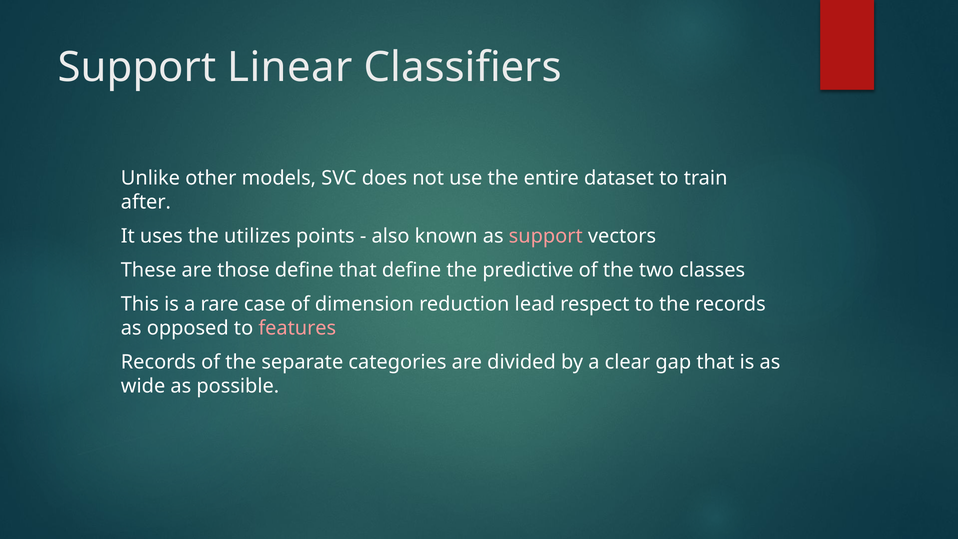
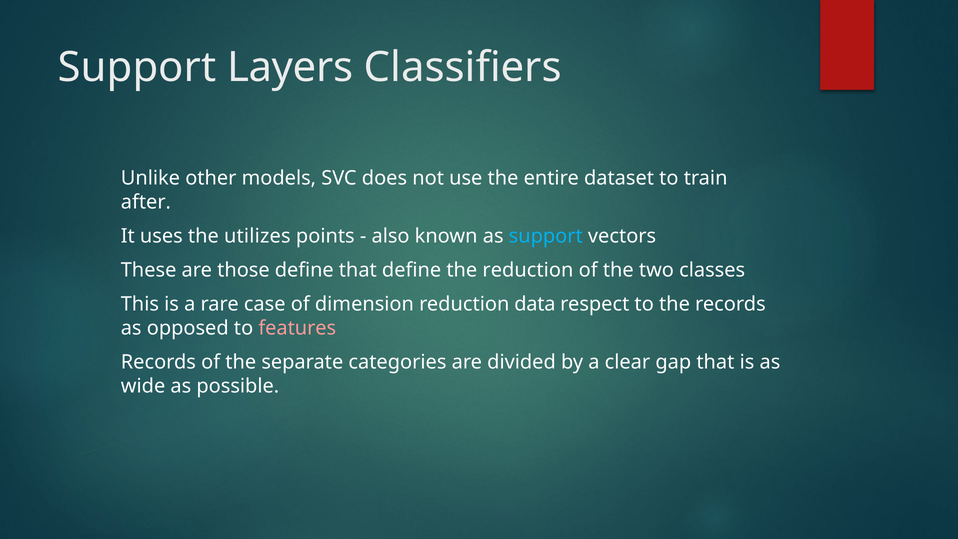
Linear: Linear -> Layers (290, 67)
support colour: pink -> light blue (546, 236)
the predictive: predictive -> reduction (528, 270)
lead: lead -> data (535, 304)
